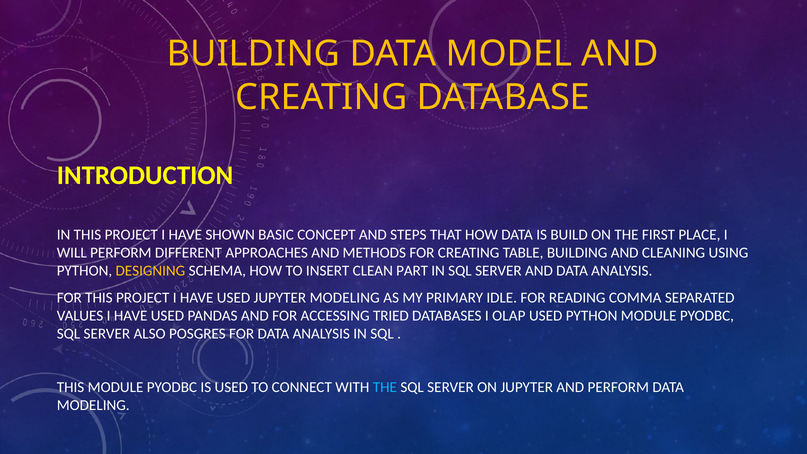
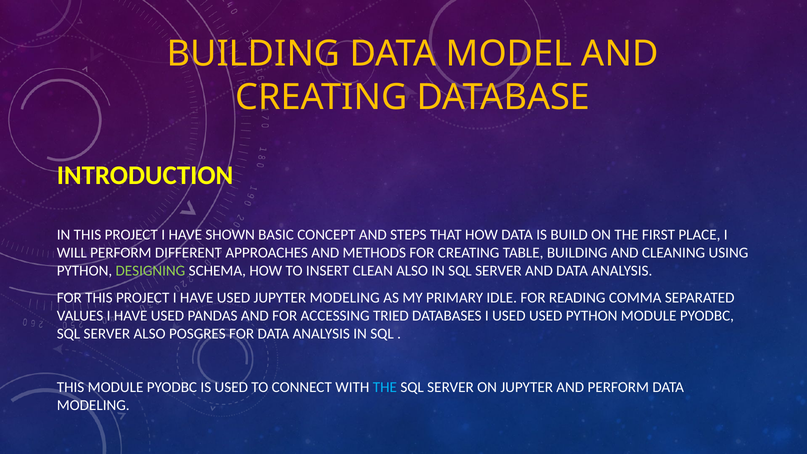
DESIGNING colour: yellow -> light green (150, 271)
CLEAN PART: PART -> ALSO (412, 271)
I OLAP: OLAP -> USED (509, 316)
